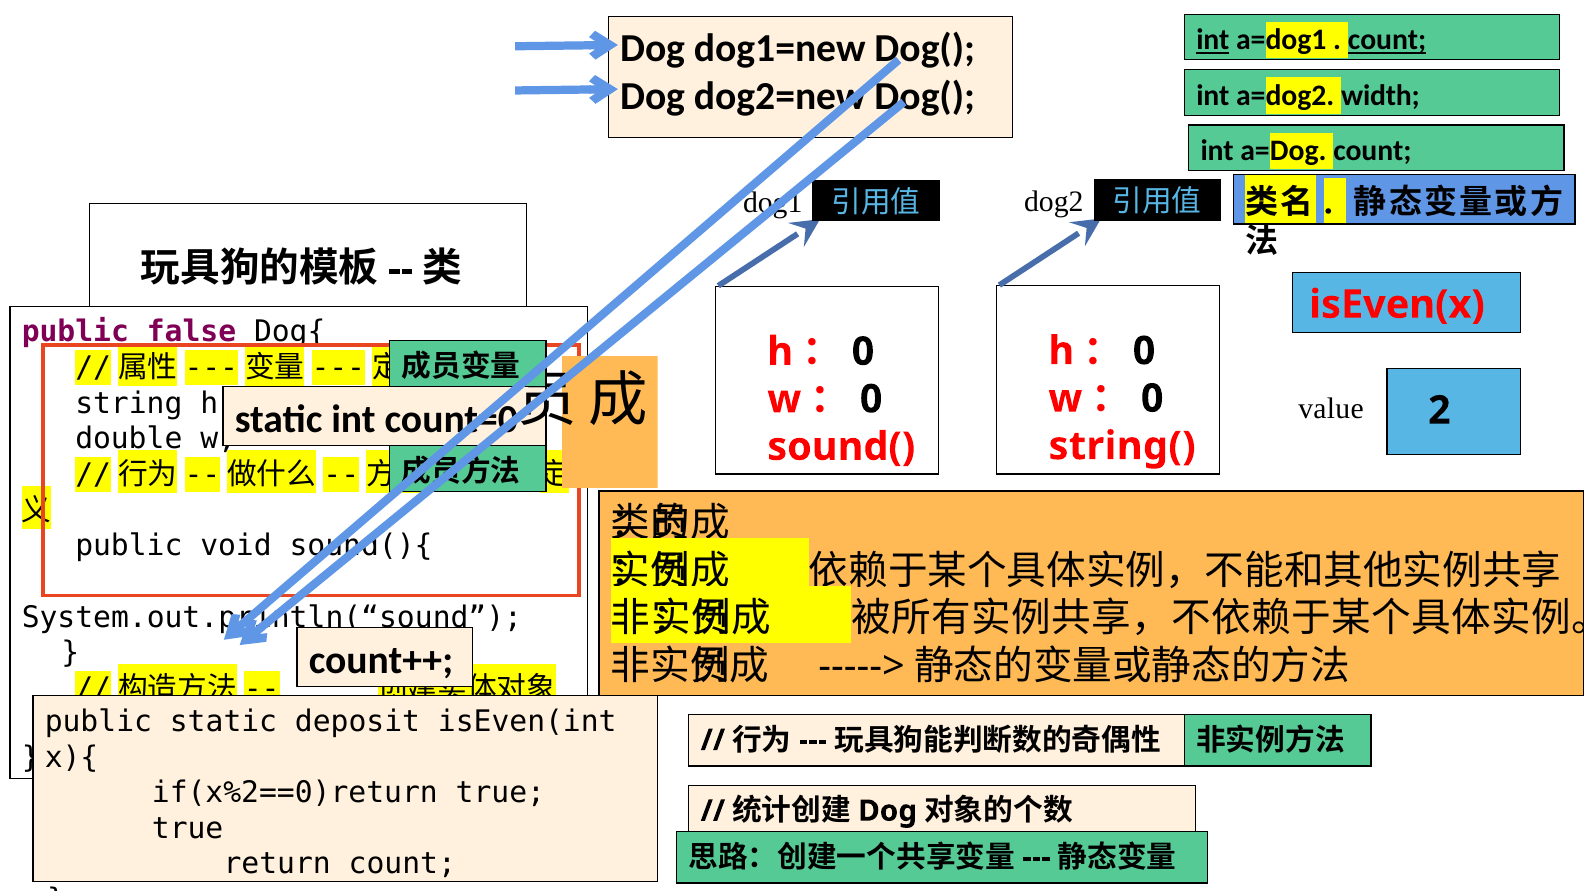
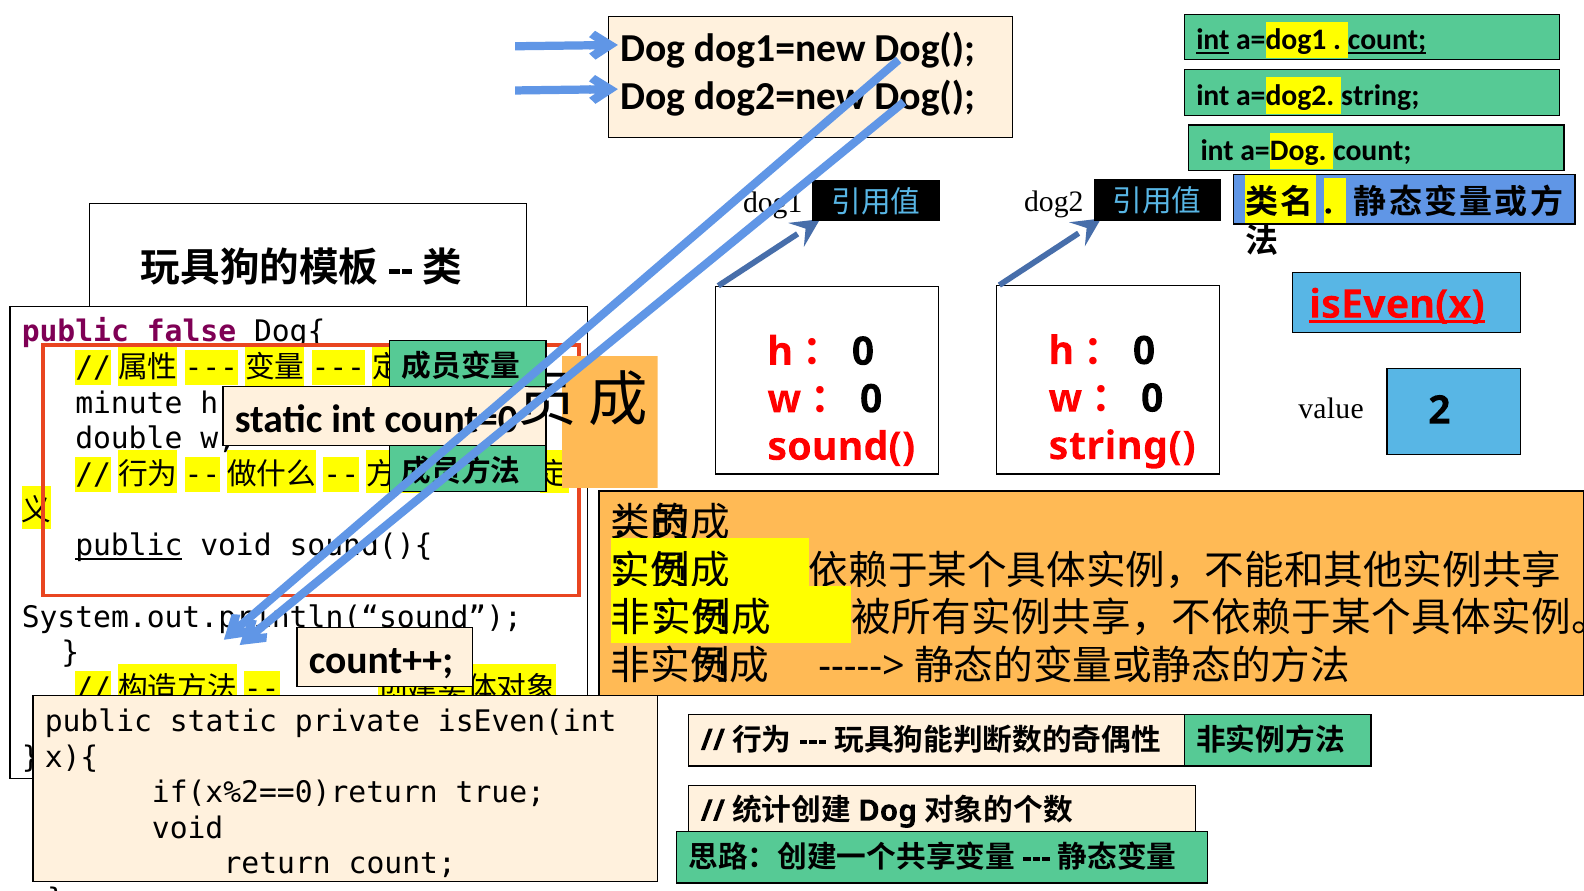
width: width -> string (1380, 96)
isEven(x underline: none -> present (1397, 305)
string: string -> minute (129, 403)
public underline: none -> present (129, 546)
deposit: deposit -> private (358, 722)
true: true -> void (188, 828)
